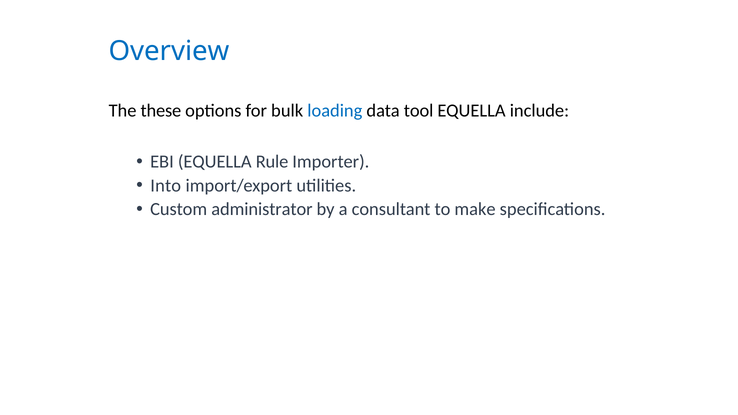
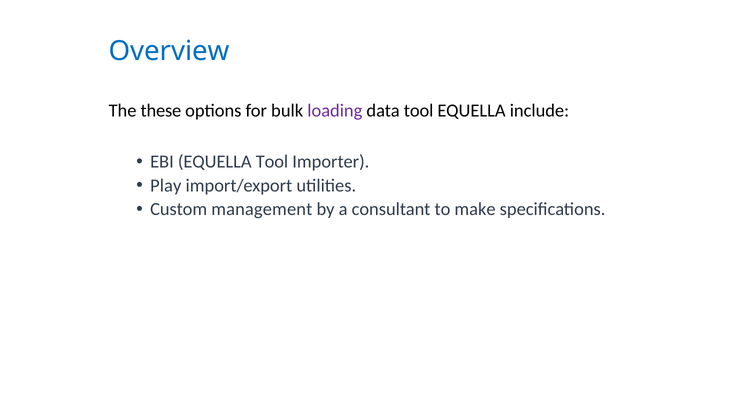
loading colour: blue -> purple (335, 111)
EQUELLA Rule: Rule -> Tool (272, 162)
Into: Into -> Play (166, 186)
administrator: administrator -> management (262, 209)
